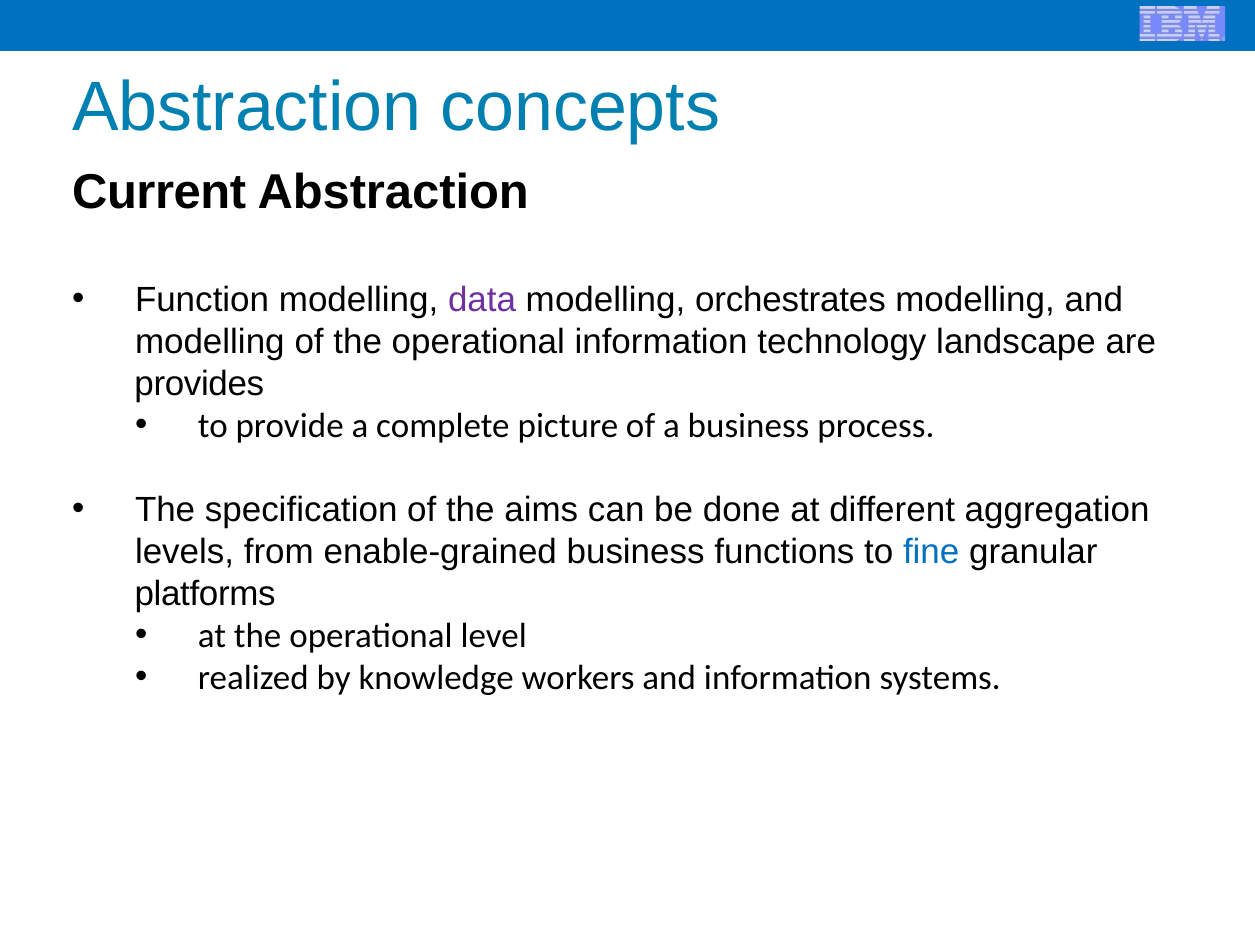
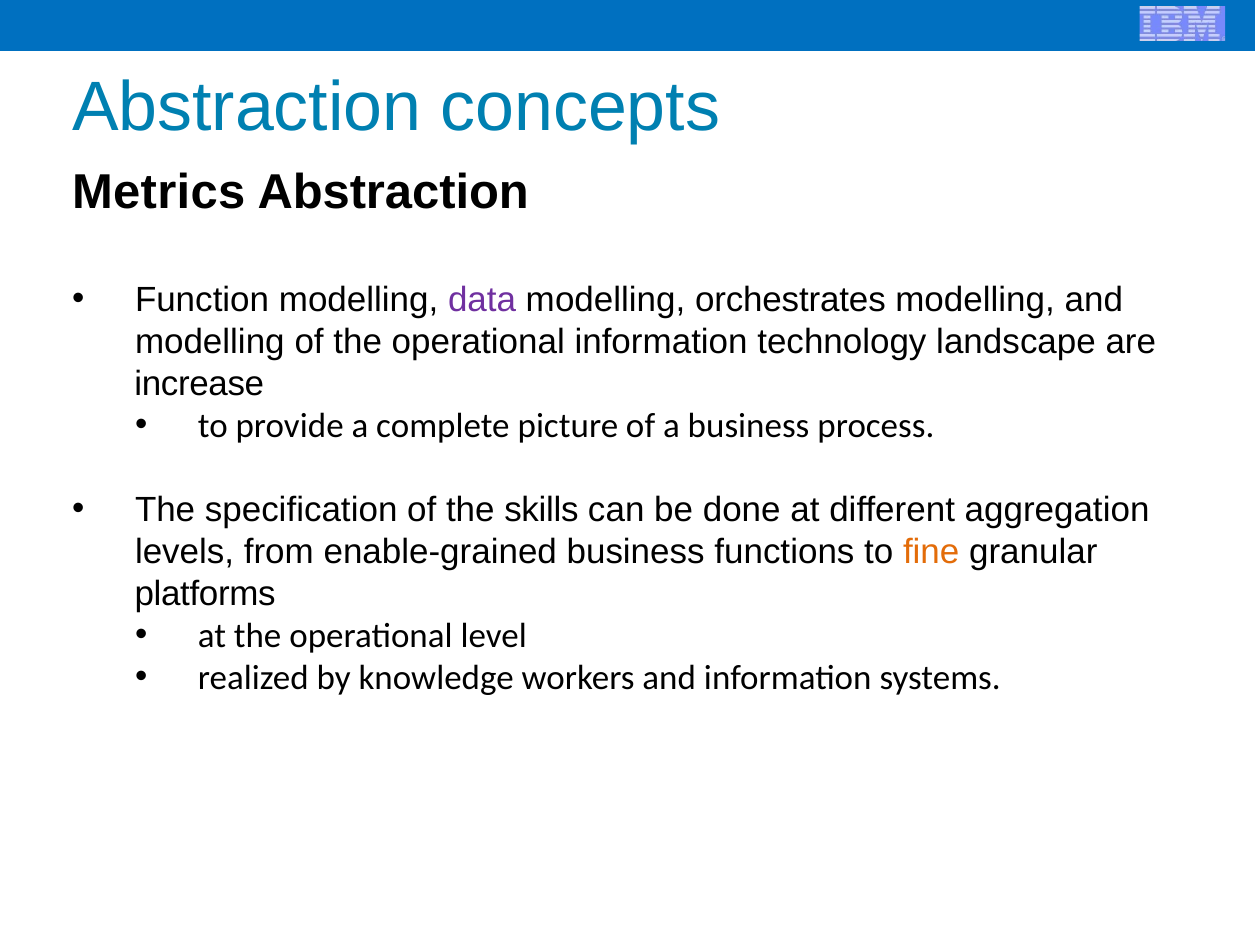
Current: Current -> Metrics (159, 192)
provides: provides -> increase (199, 384)
aims: aims -> skills (541, 510)
fine colour: blue -> orange (931, 552)
